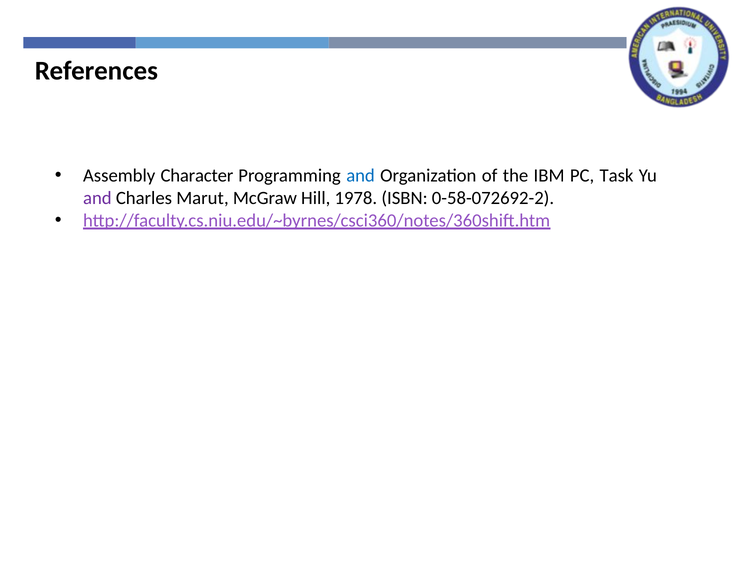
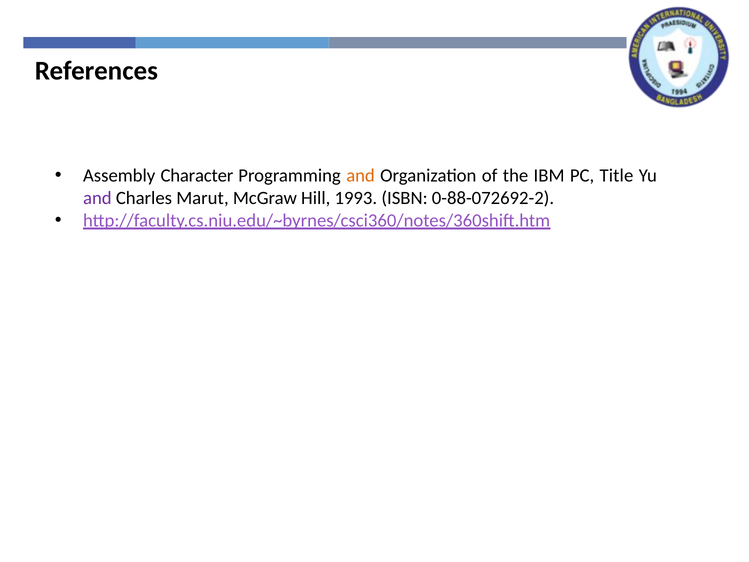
and colour: blue -> orange (361, 175)
Task: Task -> Title (616, 175)
1978: 1978 -> 1993 (356, 198)
0-58-072692-2: 0-58-072692-2 -> 0-88-072692-2 (493, 198)
